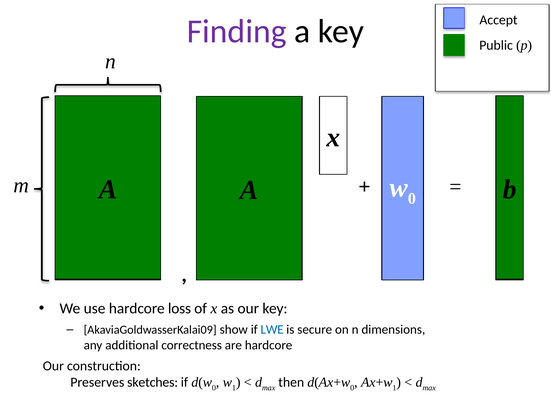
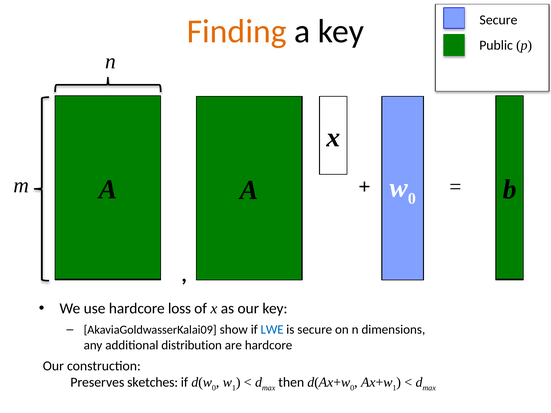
Accept: Accept -> Secure (498, 20)
Finding colour: purple -> orange (237, 31)
correctness: correctness -> distribution (192, 345)
